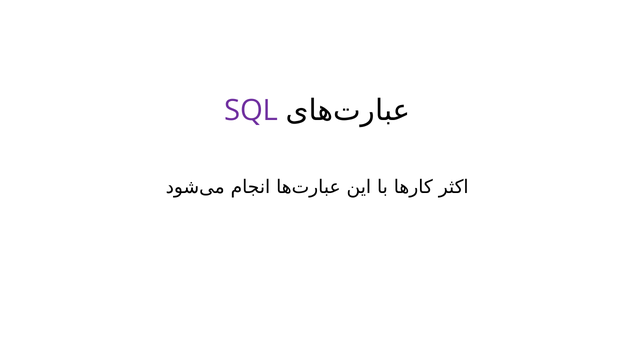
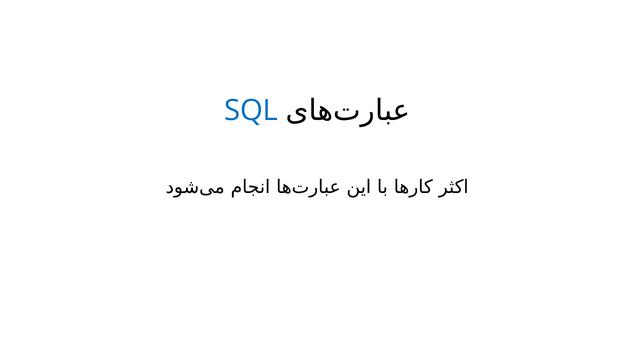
SQL colour: purple -> blue (251, 111)
